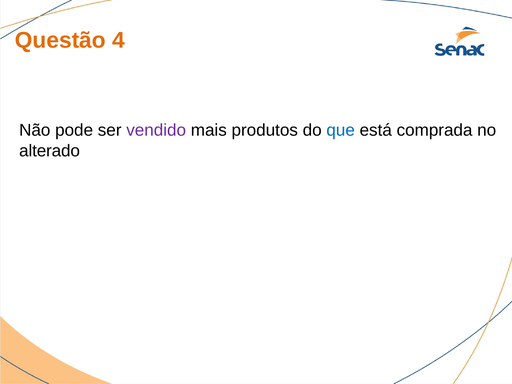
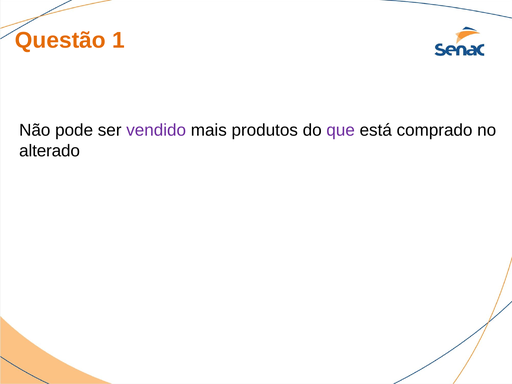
4: 4 -> 1 (118, 40)
que colour: blue -> purple (341, 130)
comprada: comprada -> comprado (435, 130)
